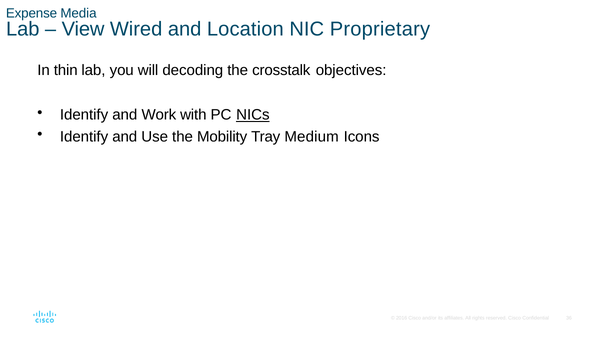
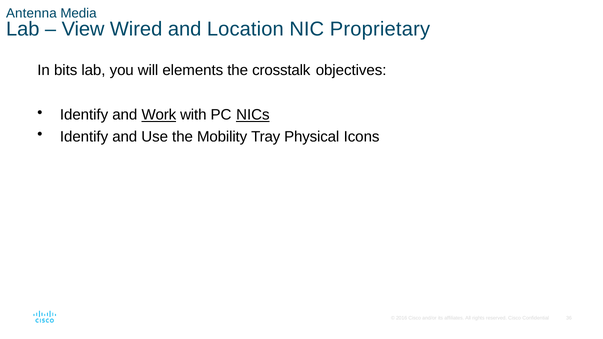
Expense: Expense -> Antenna (31, 13)
thin: thin -> bits (66, 71)
decoding: decoding -> elements (193, 71)
Work underline: none -> present (159, 115)
Medium: Medium -> Physical (312, 137)
